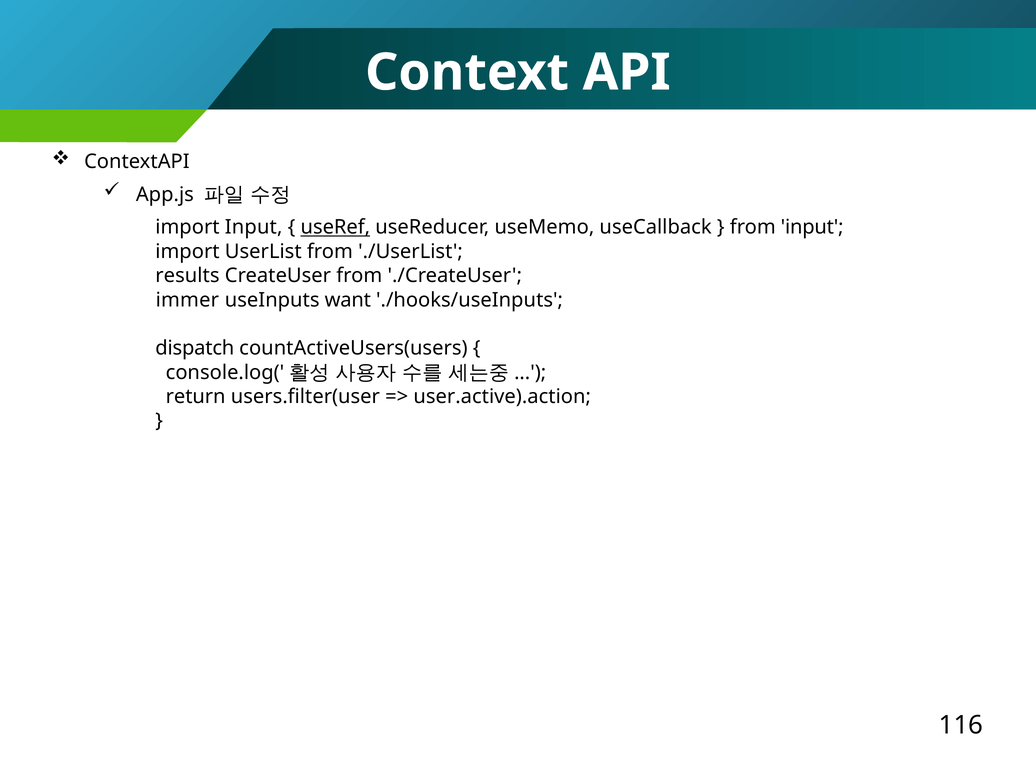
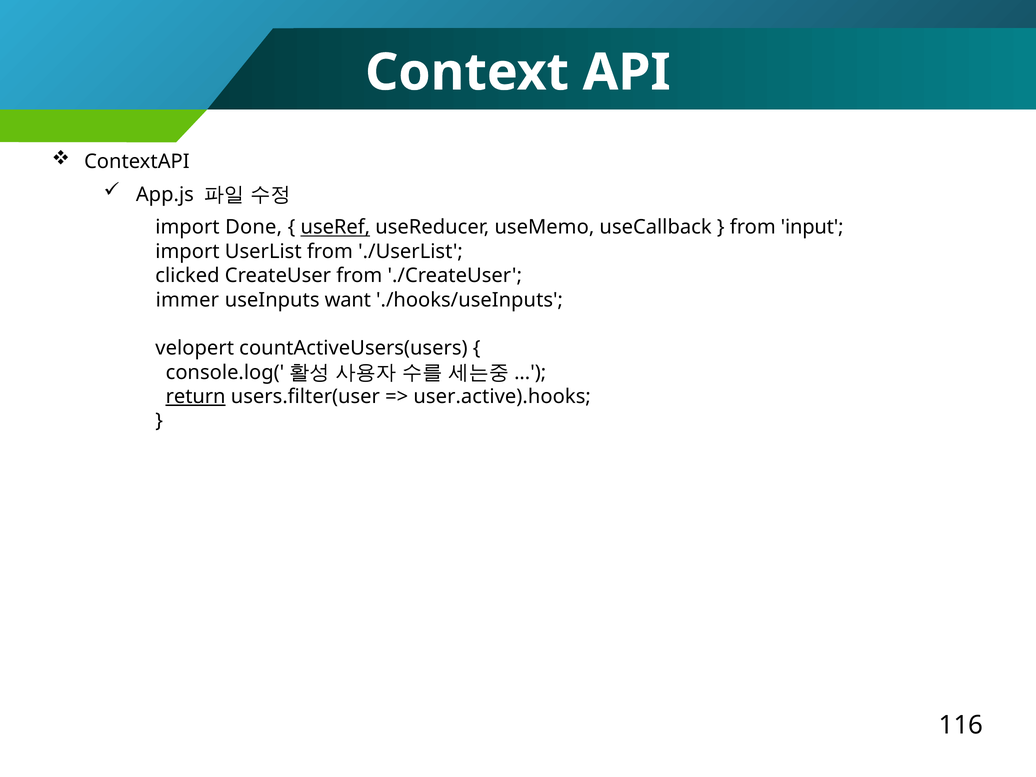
import Input: Input -> Done (254, 227)
results: results -> clicked (187, 276)
dispatch: dispatch -> velopert (195, 348)
return underline: none -> present (196, 397)
user.active).action: user.active).action -> user.active).hooks (502, 397)
